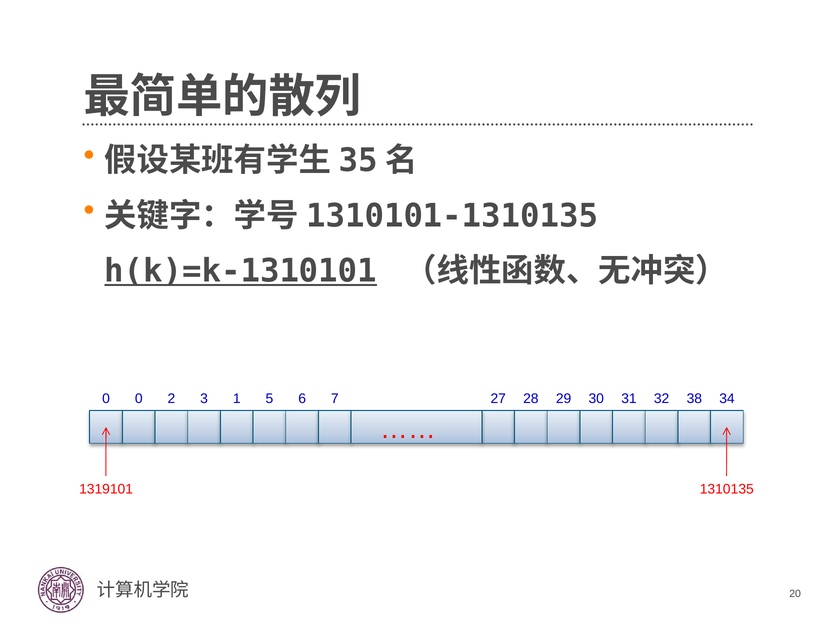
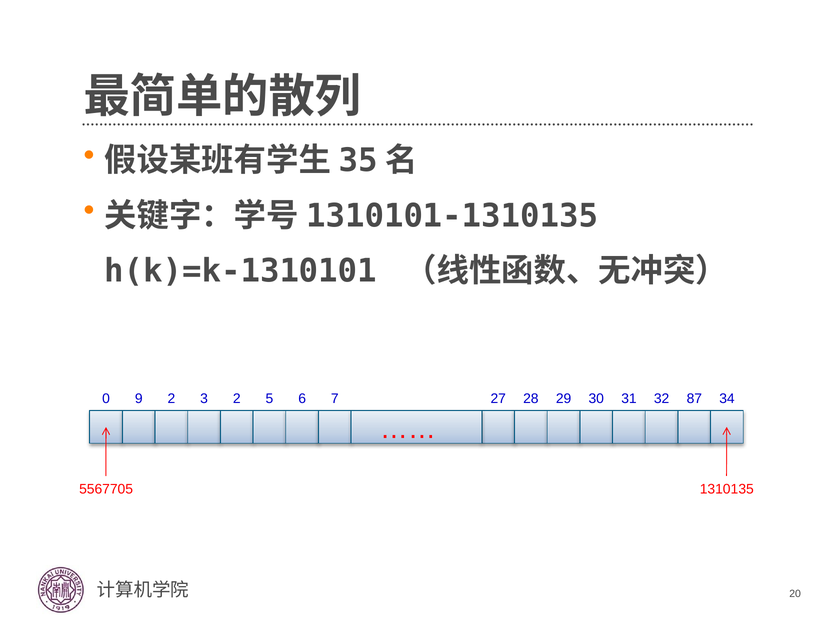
h(k)=k-1310101 underline: present -> none (241, 271)
0 0: 0 -> 9 (139, 399)
3 1: 1 -> 2 (237, 399)
38: 38 -> 87 (694, 399)
1319101: 1319101 -> 5567705 (106, 489)
